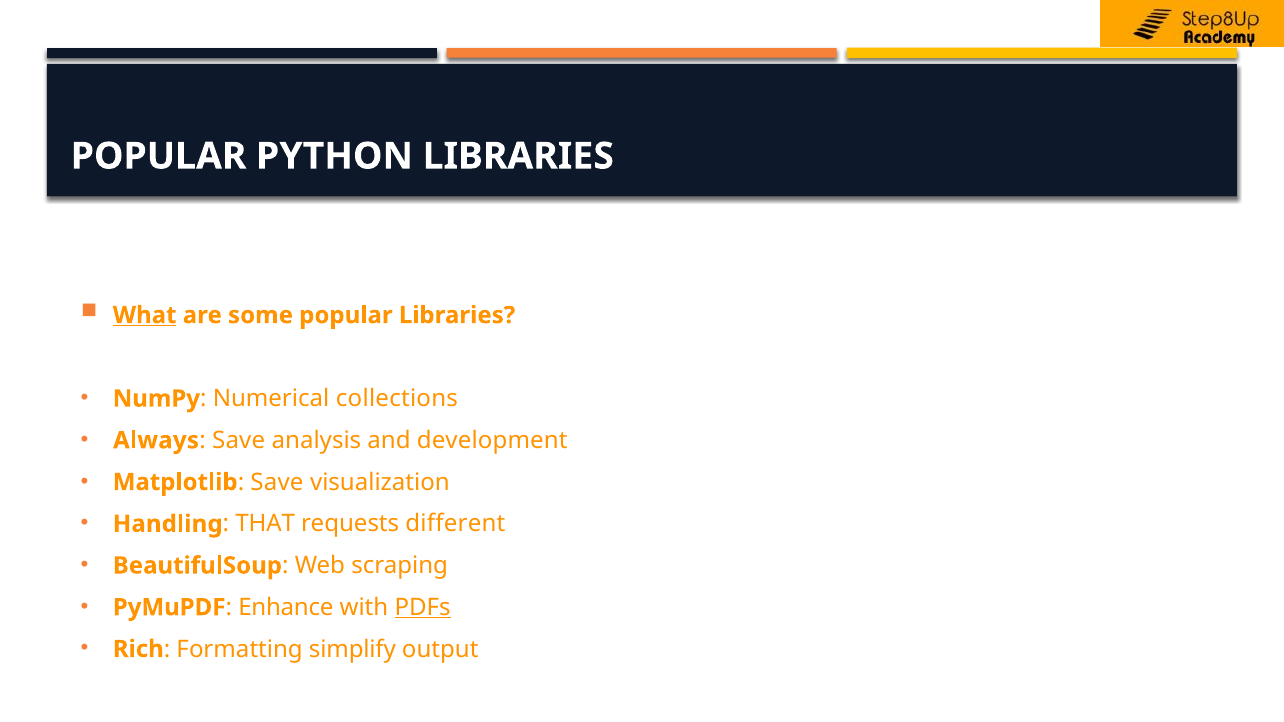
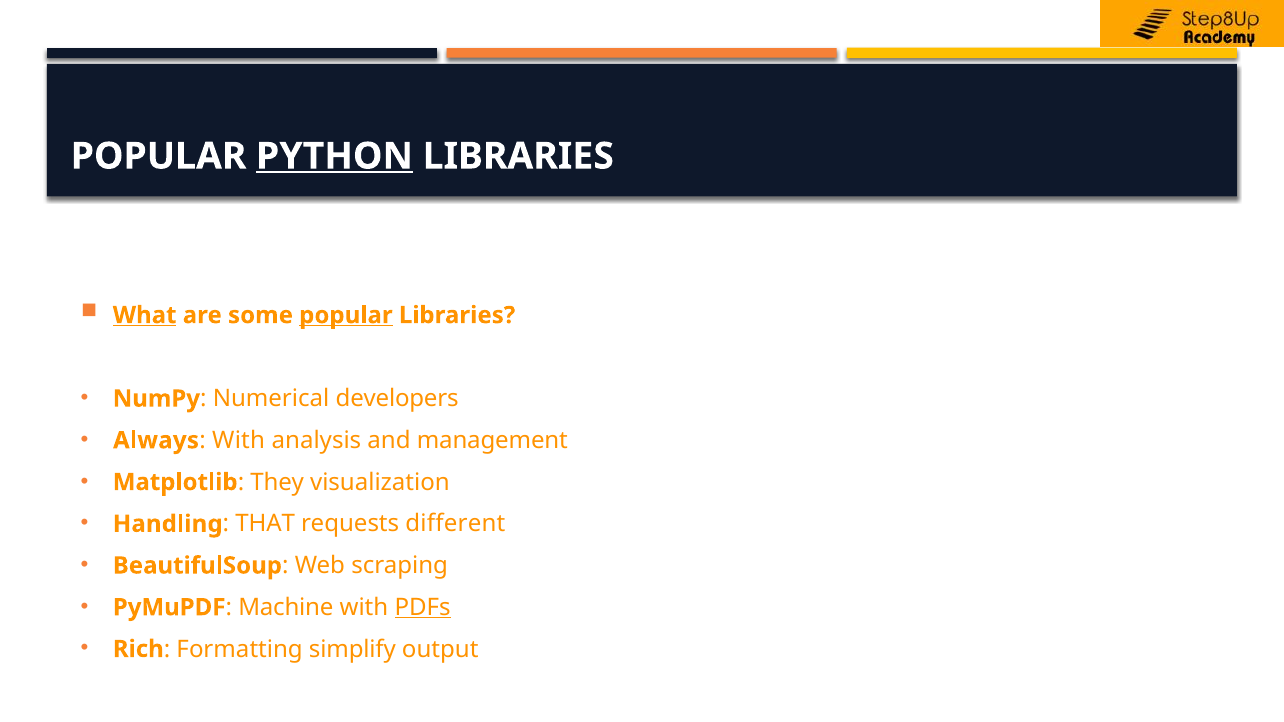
PYTHON underline: none -> present (335, 156)
popular underline: none -> present (346, 315)
collections: collections -> developers (397, 399)
Save: Save -> With (239, 441)
development: development -> management (492, 441)
Save: Save -> They (277, 482)
Enhance: Enhance -> Machine (286, 608)
